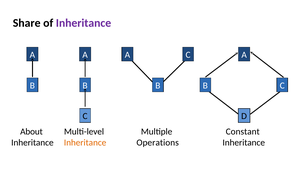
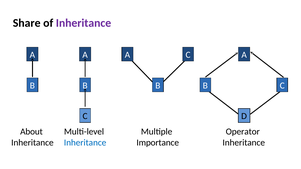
Constant: Constant -> Operator (243, 132)
Inheritance colour: orange -> blue (85, 143)
Operations: Operations -> Importance (158, 143)
